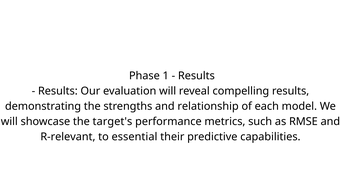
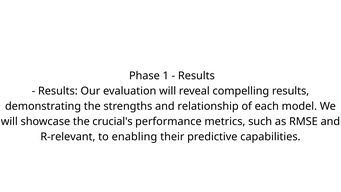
target's: target's -> crucial's (113, 121)
essential: essential -> enabling (134, 137)
